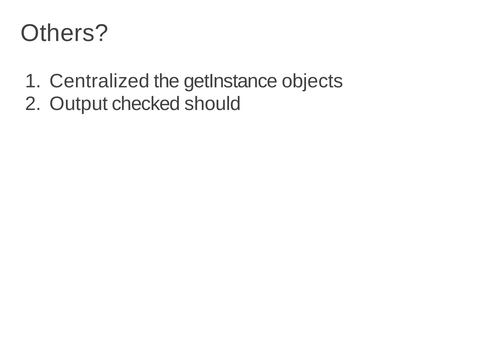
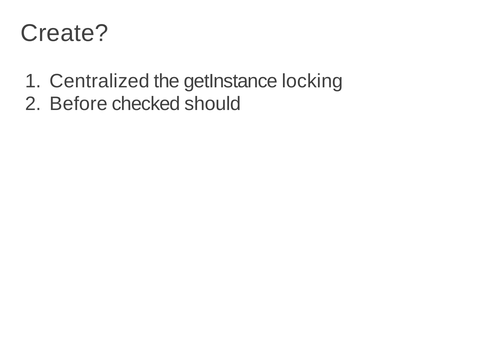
Others: Others -> Create (64, 33)
objects: objects -> locking (312, 81)
Output: Output -> Before (79, 104)
